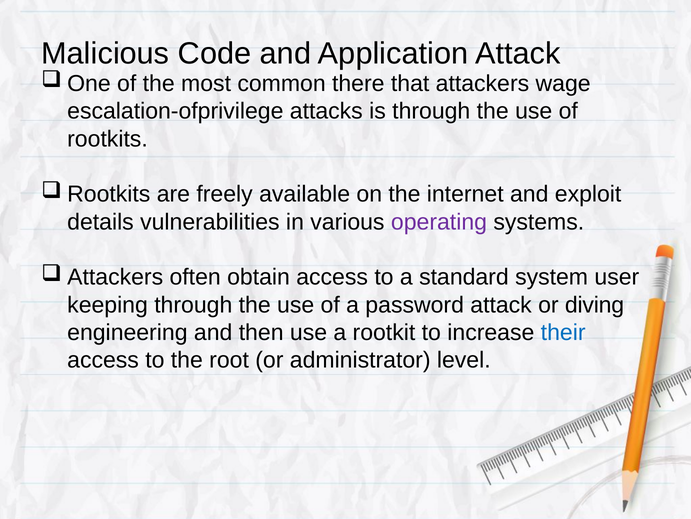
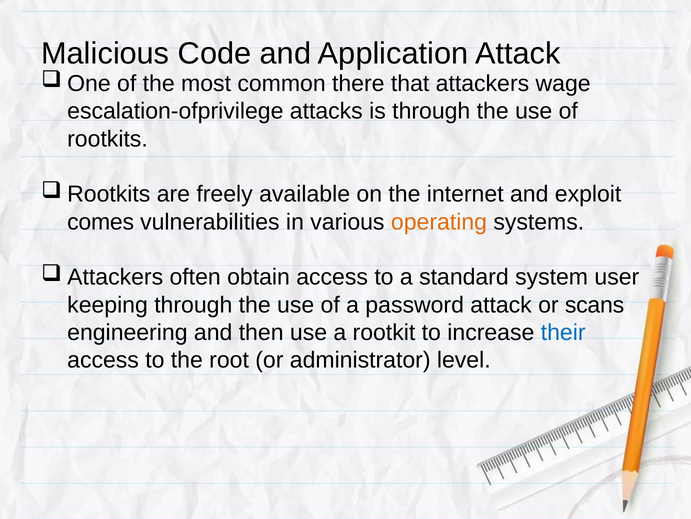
details: details -> comes (101, 222)
operating colour: purple -> orange (439, 222)
diving: diving -> scans (595, 305)
